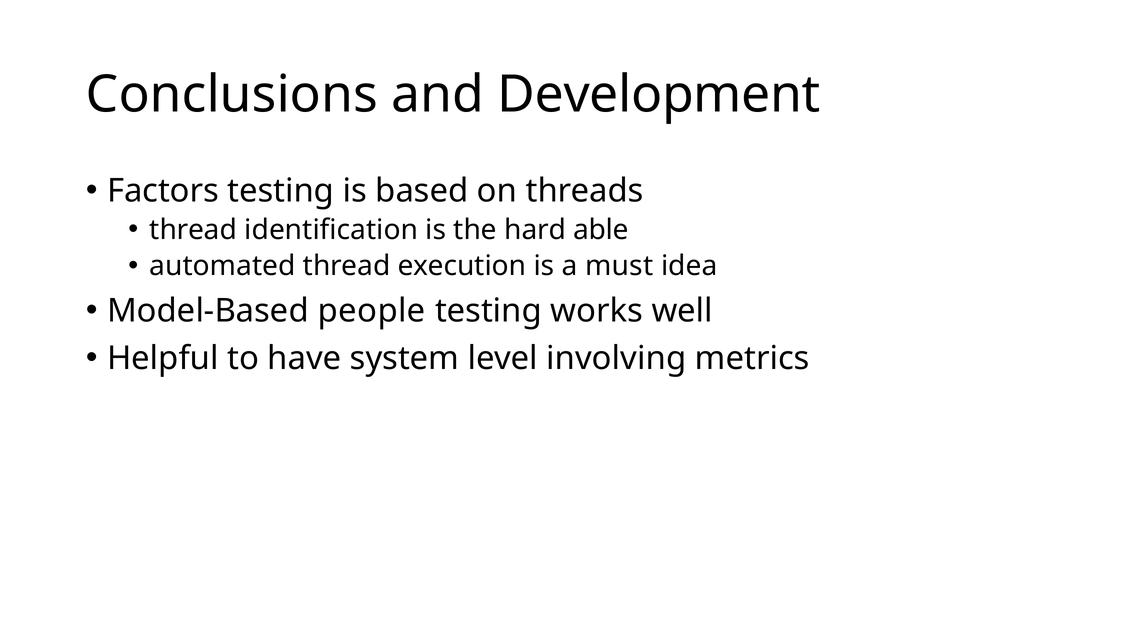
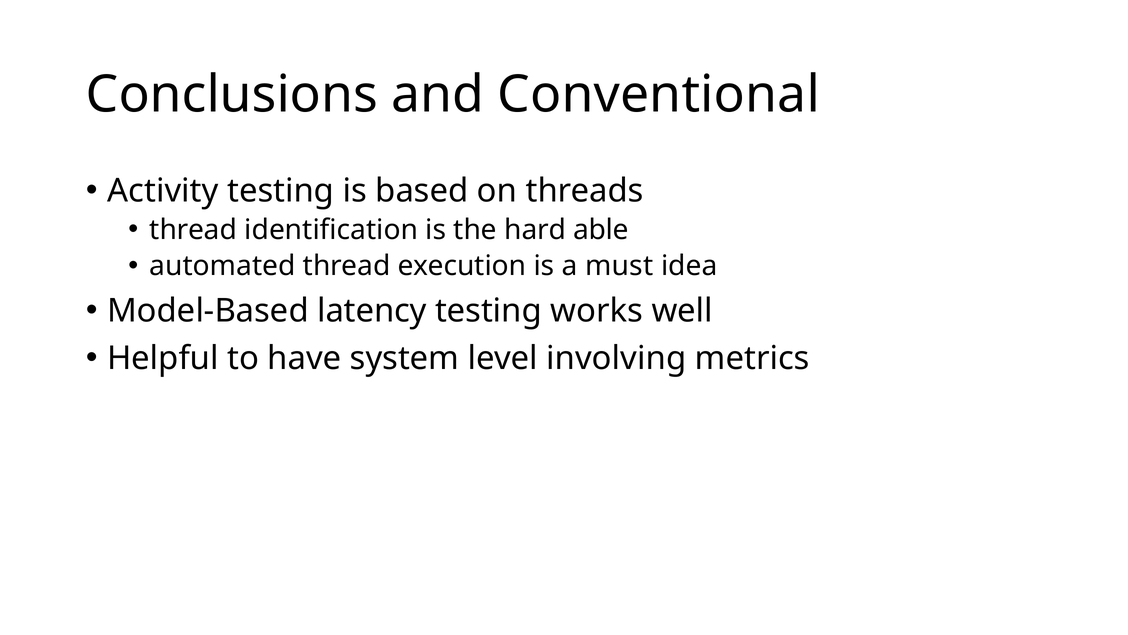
Development: Development -> Conventional (659, 95)
Factors: Factors -> Activity (163, 191)
people: people -> latency (372, 311)
